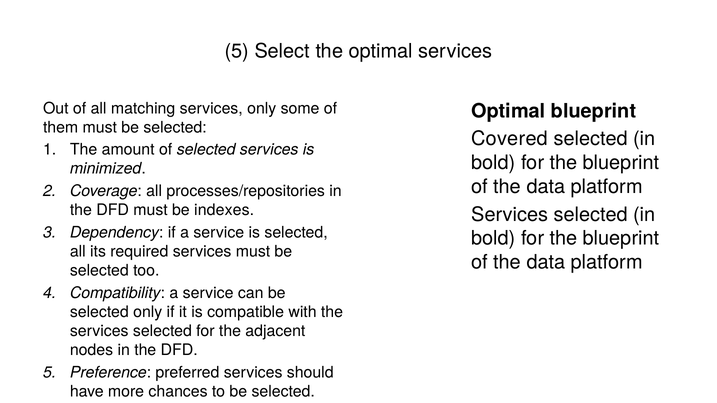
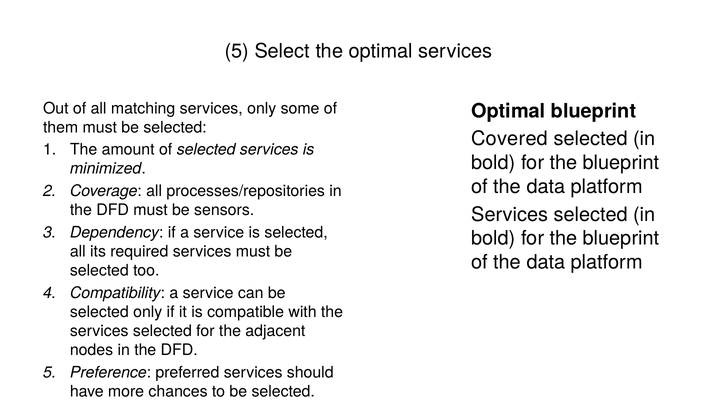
indexes: indexes -> sensors (224, 210)
